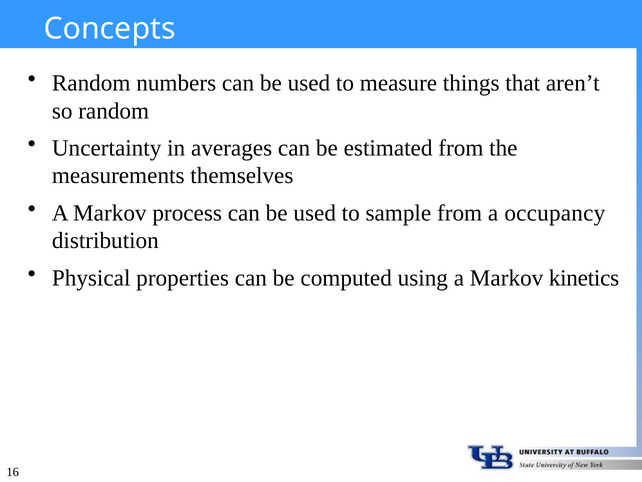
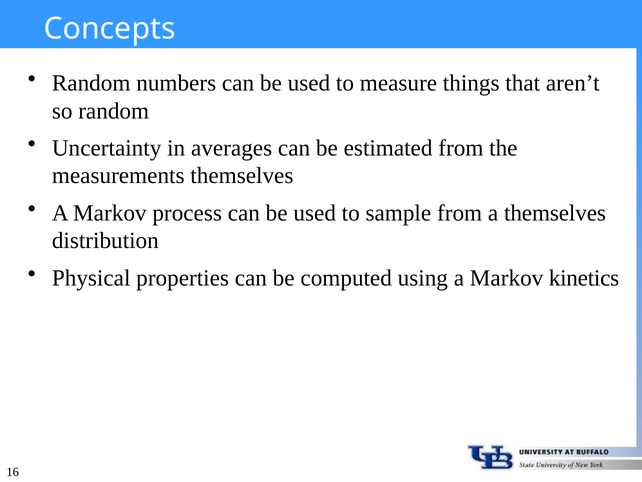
a occupancy: occupancy -> themselves (555, 213)
